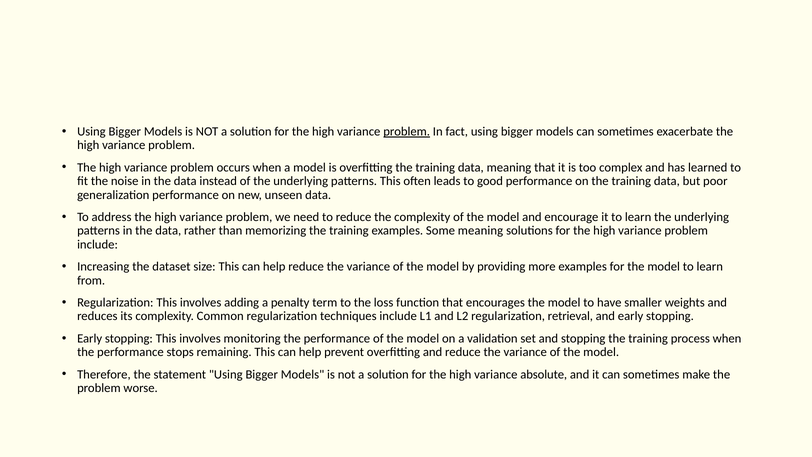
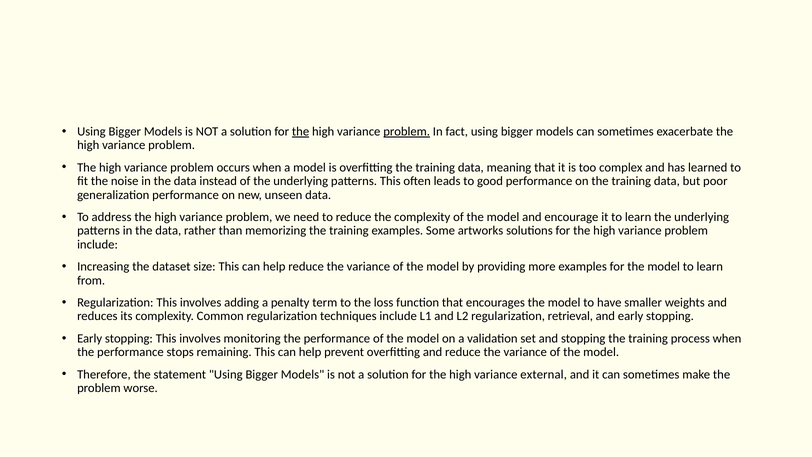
the underline: none -> present (301, 131)
Some meaning: meaning -> artworks (481, 231)
absolute: absolute -> external (544, 374)
